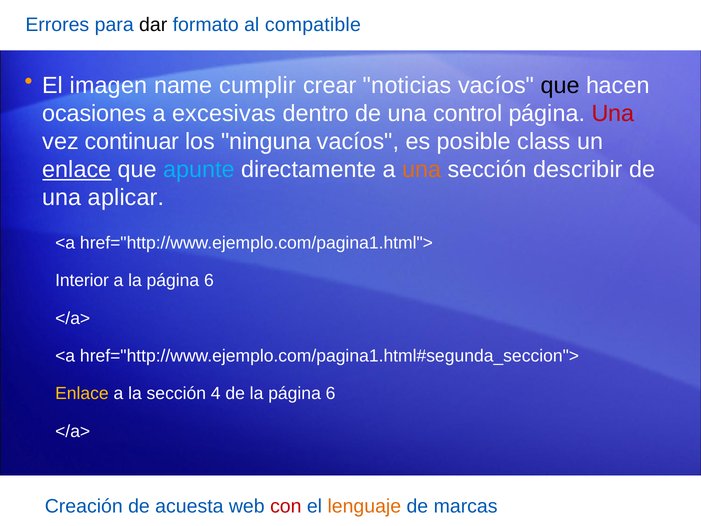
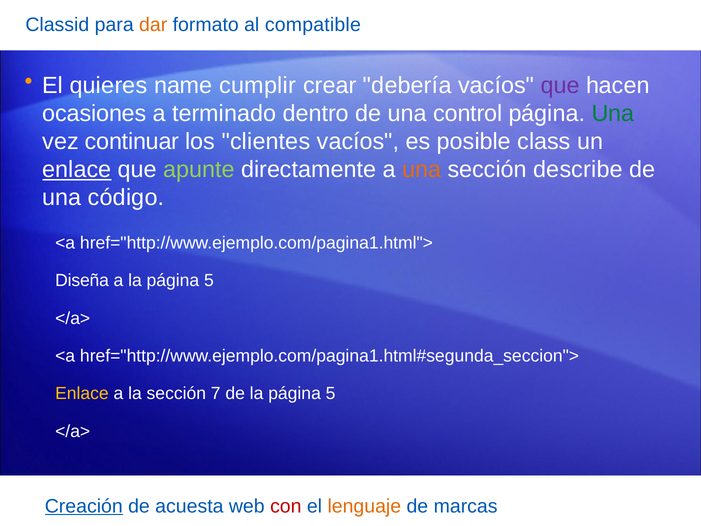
Errores: Errores -> Classid (57, 25)
dar colour: black -> orange (153, 25)
imagen: imagen -> quieres (108, 85)
noticias: noticias -> debería (407, 85)
que colour: black -> purple (560, 85)
excesivas: excesivas -> terminado (224, 114)
Una colour: red -> green (613, 114)
ninguna: ninguna -> clientes (266, 142)
apunte colour: light blue -> light green (199, 170)
describir: describir -> describe (578, 170)
aplicar: aplicar -> código (126, 198)
Interior: Interior -> Diseña (82, 280)
a la página 6: 6 -> 5 (209, 280)
4: 4 -> 7 (216, 393)
de la página 6: 6 -> 5 (331, 393)
Creación underline: none -> present (84, 506)
